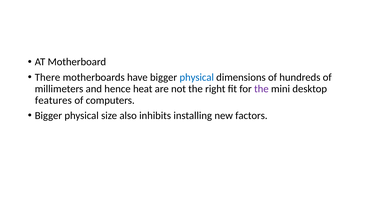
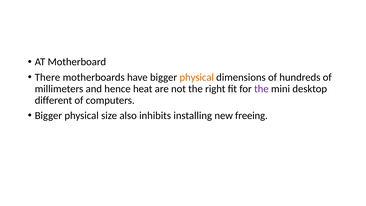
physical colour: blue -> orange (197, 77)
features: features -> different (53, 100)
factors: factors -> freeing (251, 116)
